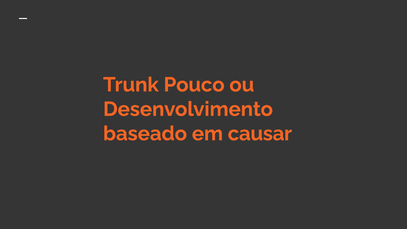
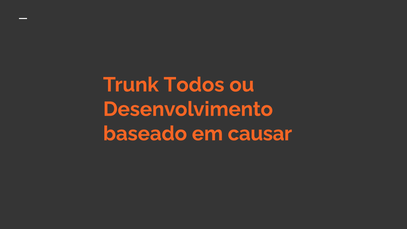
Pouco: Pouco -> Todos (194, 85)
